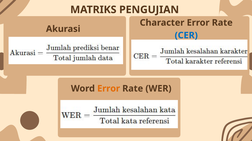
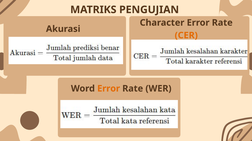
CER colour: blue -> orange (186, 36)
